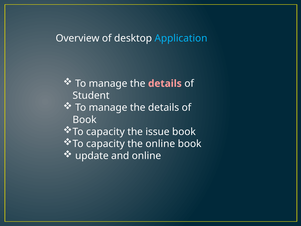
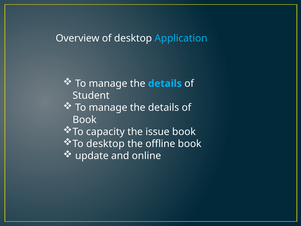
details colour: pink -> light blue (165, 83)
capacity: capacity -> desktop (105, 144)
the online: online -> offline (160, 144)
